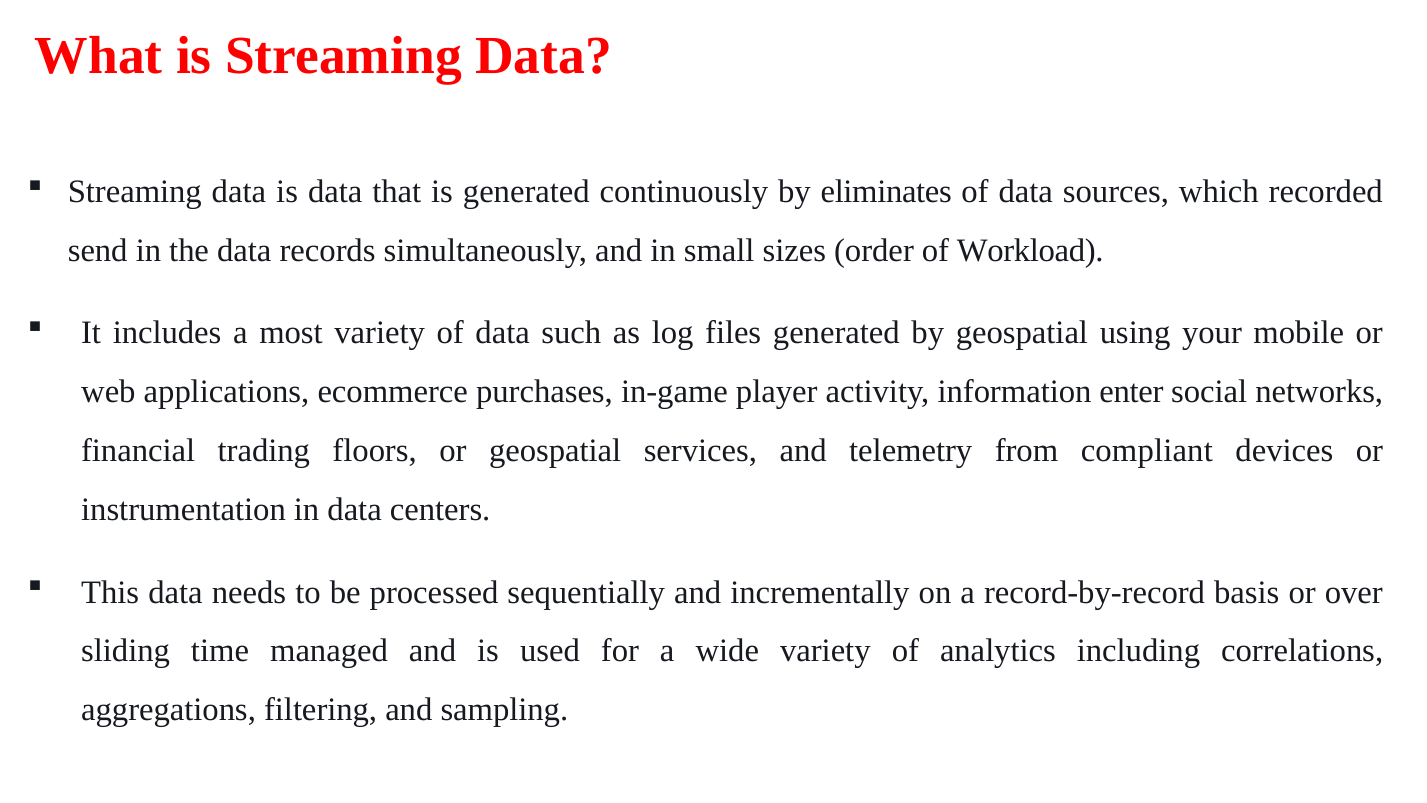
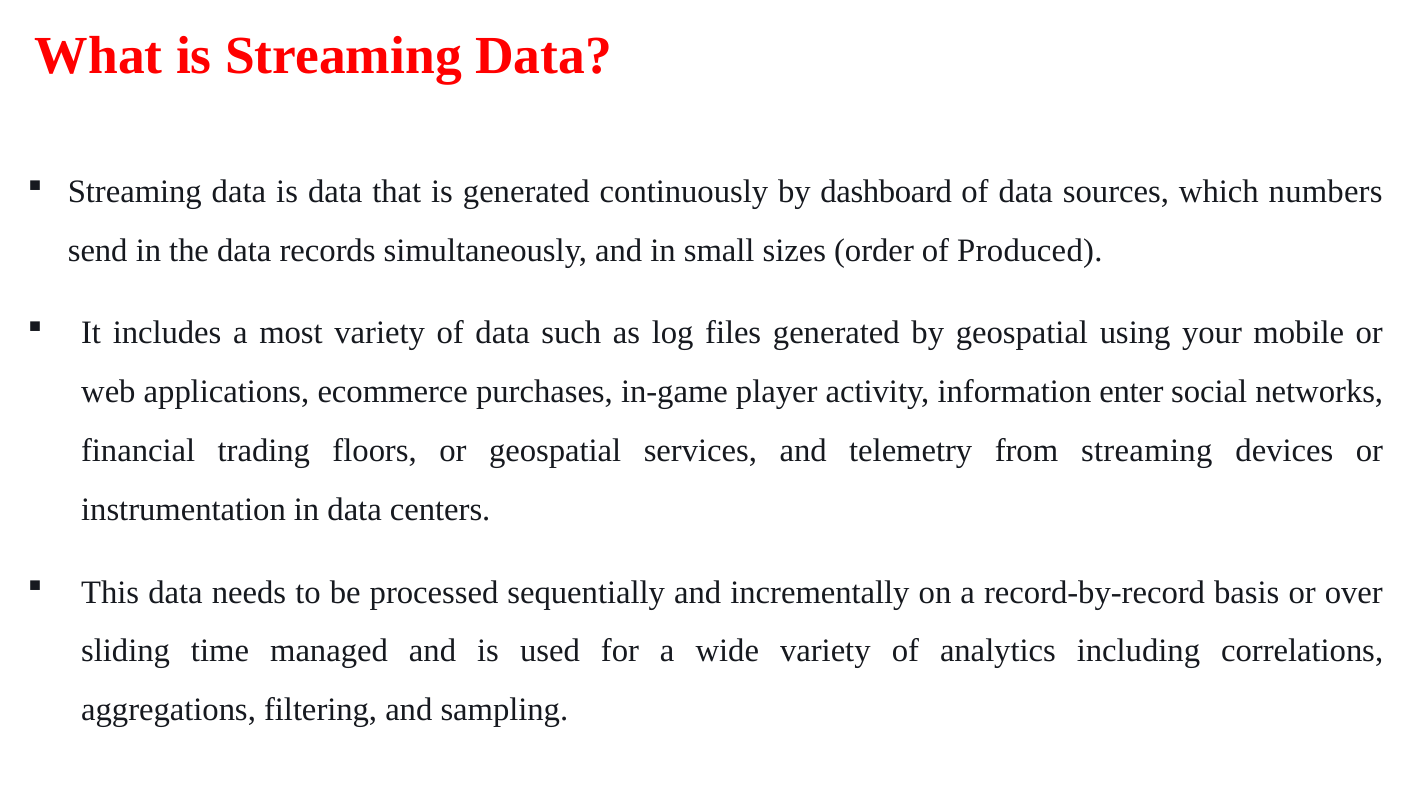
eliminates: eliminates -> dashboard (886, 192)
recorded: recorded -> numbers (1326, 192)
Workload: Workload -> Produced (1030, 250)
from compliant: compliant -> streaming (1147, 451)
